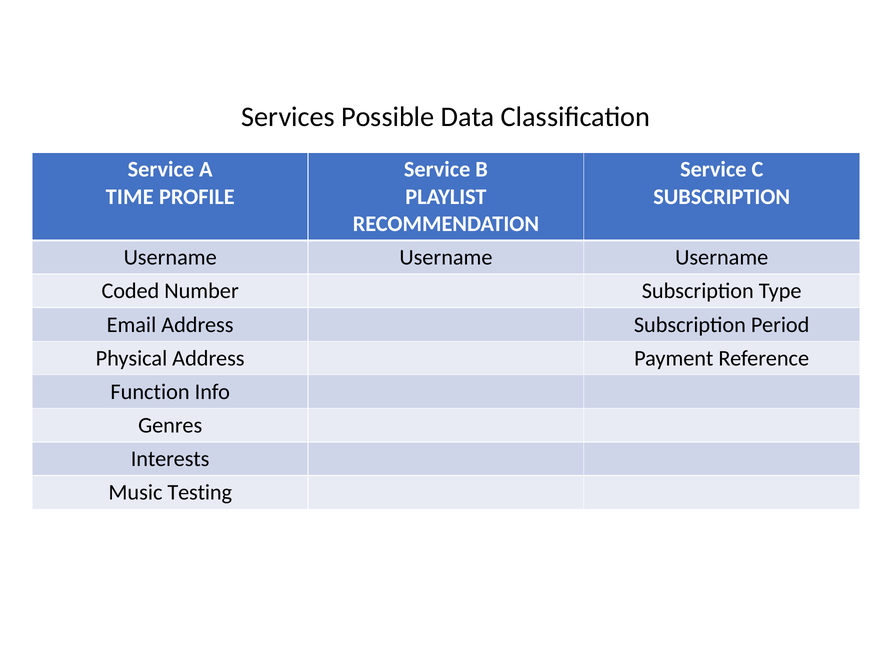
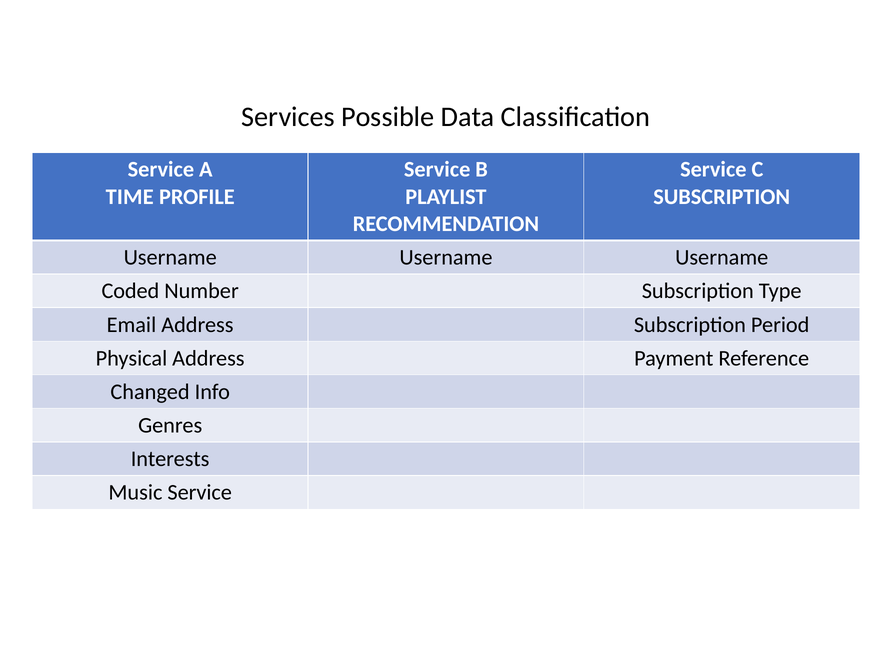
Function: Function -> Changed (150, 392)
Music Testing: Testing -> Service (200, 493)
